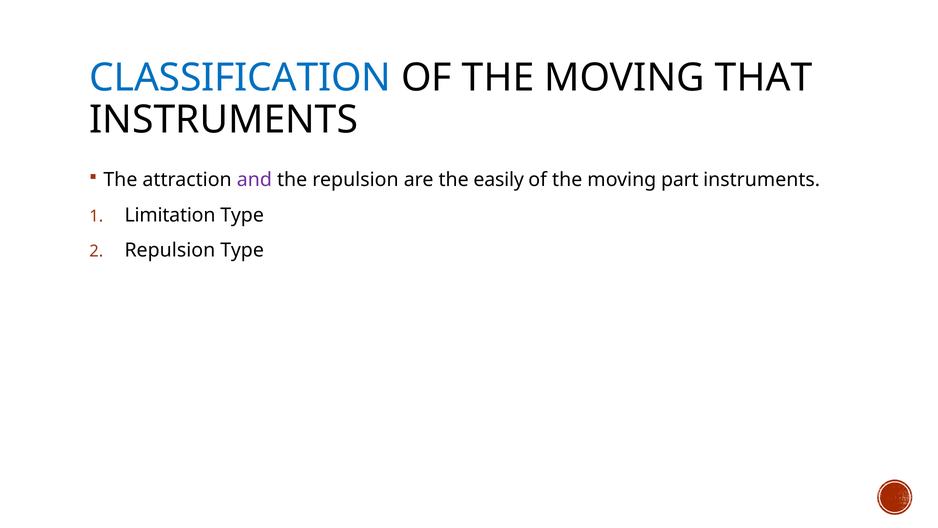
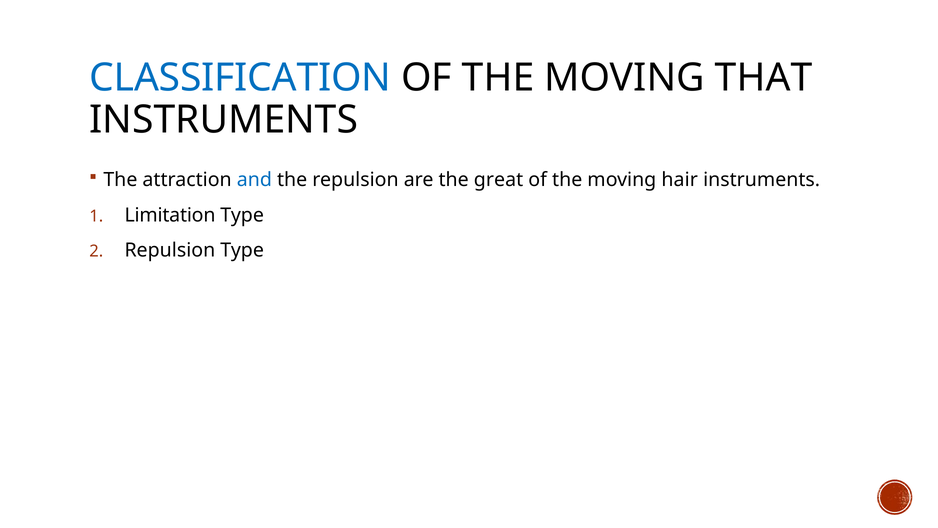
and colour: purple -> blue (254, 180)
easily: easily -> great (499, 180)
part: part -> hair (680, 180)
